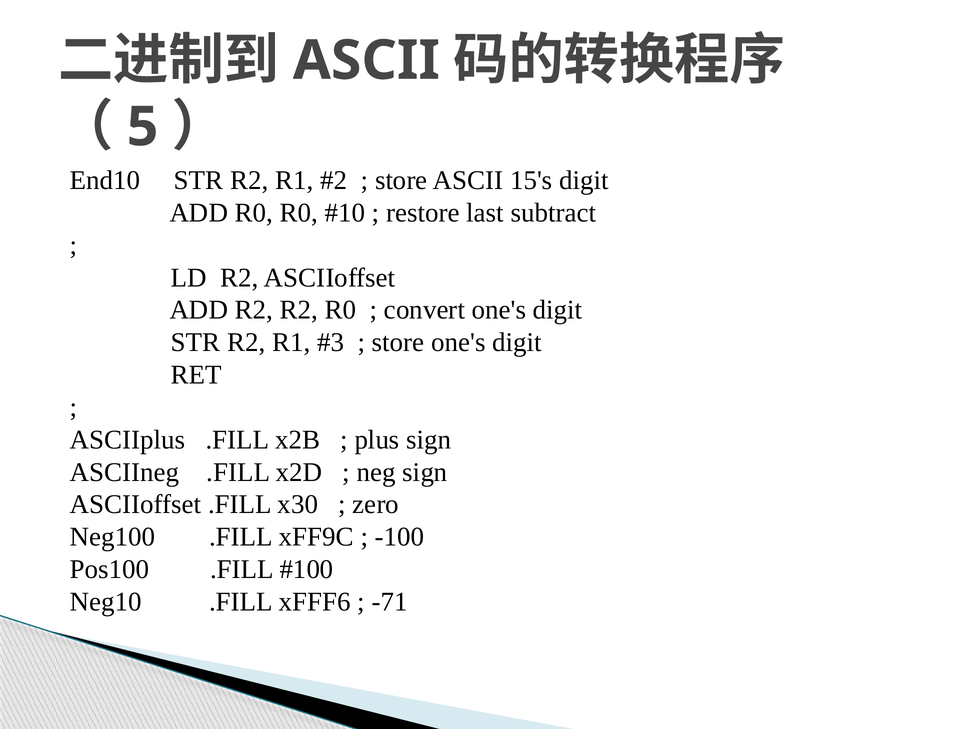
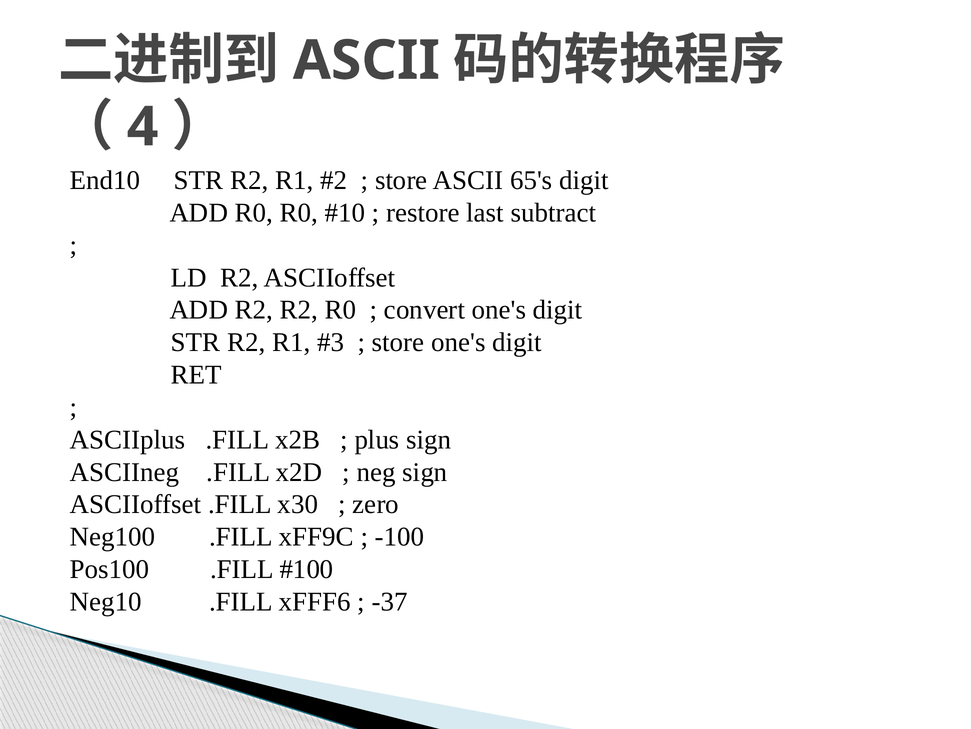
5: 5 -> 4 (143, 127)
15's: 15's -> 65's (531, 180)
-71: -71 -> -37 (390, 601)
